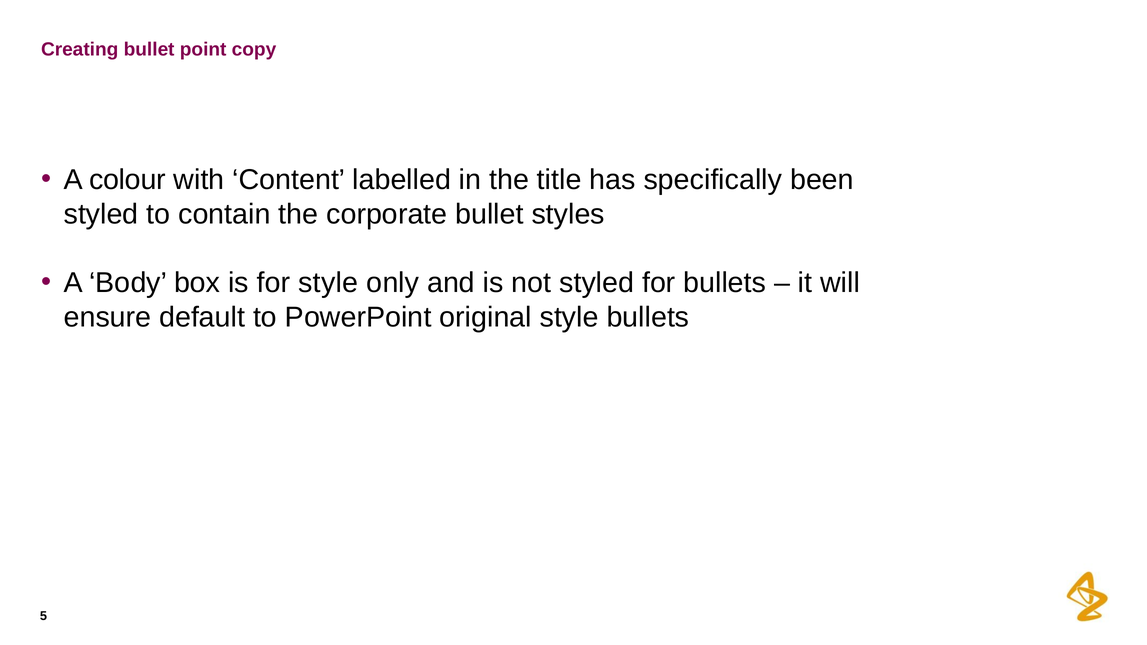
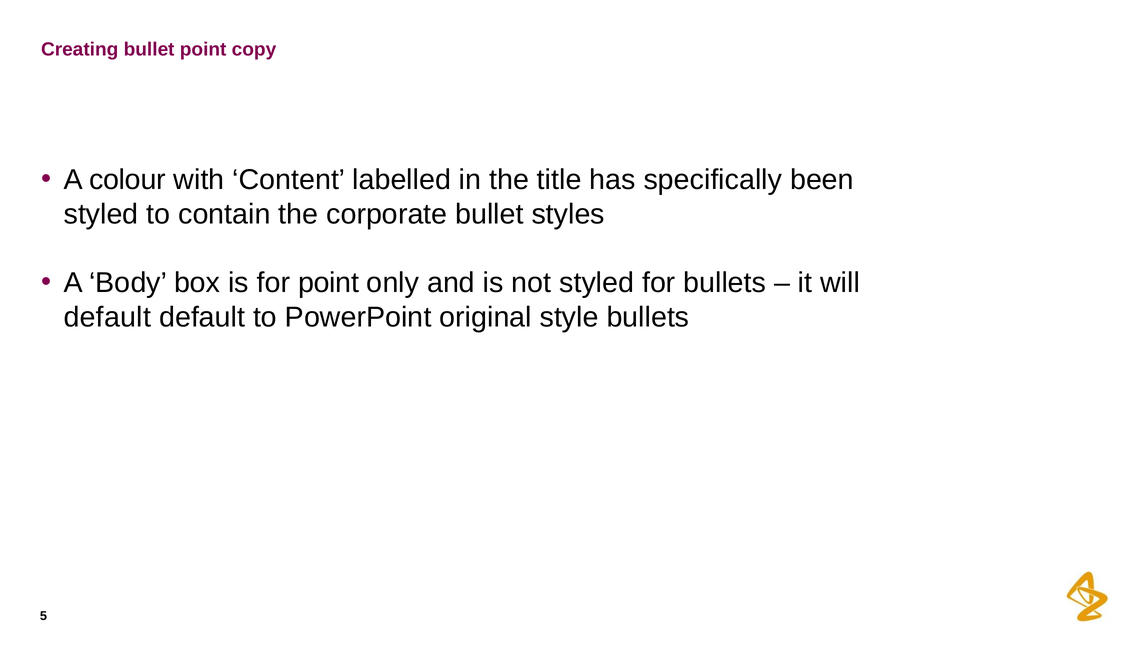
for style: style -> point (329, 283)
ensure: ensure -> default (107, 317)
